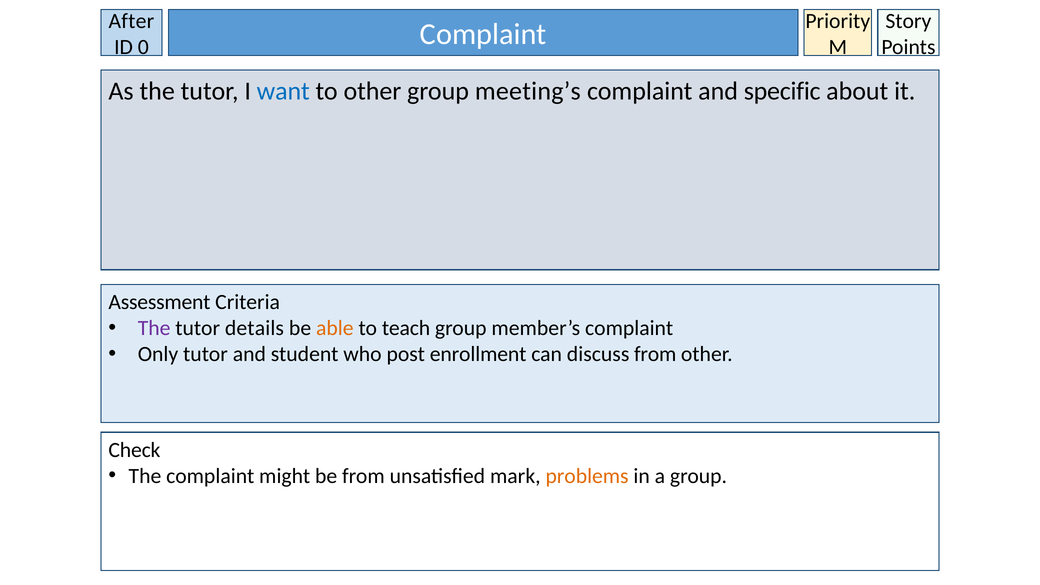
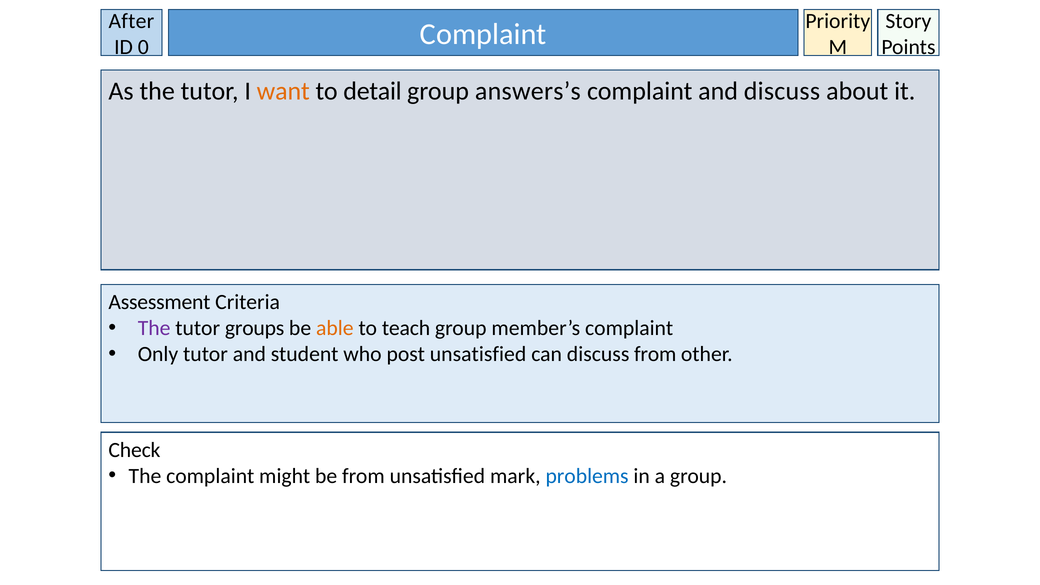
want colour: blue -> orange (283, 91)
to other: other -> detail (373, 91)
meeting’s: meeting’s -> answers’s (528, 91)
and specific: specific -> discuss (782, 91)
details: details -> groups (255, 328)
post enrollment: enrollment -> unsatisfied (478, 354)
problems colour: orange -> blue (587, 476)
